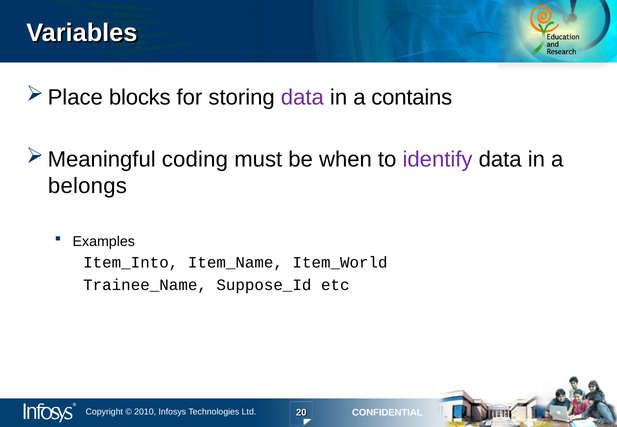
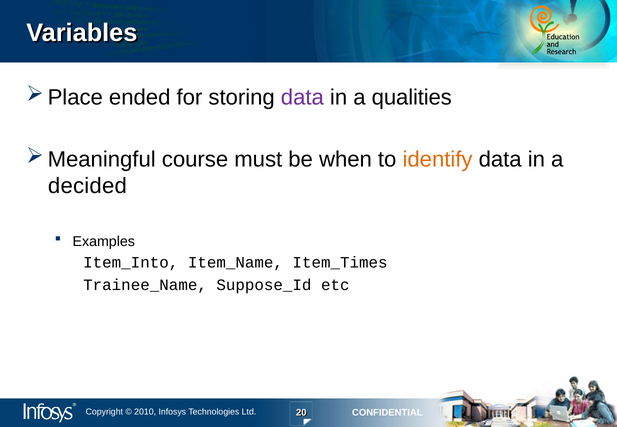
blocks: blocks -> ended (140, 98)
contains: contains -> qualities (412, 98)
coding: coding -> course (195, 160)
identify colour: purple -> orange (438, 160)
belongs: belongs -> decided (87, 186)
Item_World: Item_World -> Item_Times (340, 263)
